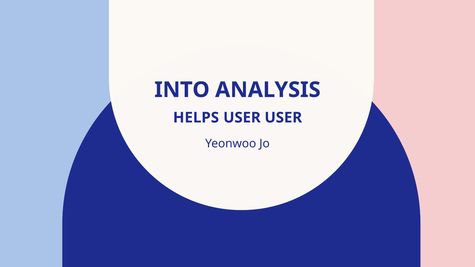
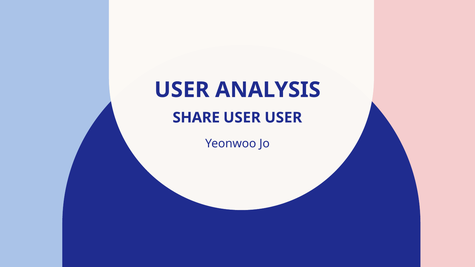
INTO: INTO -> USER (182, 90)
HELPS: HELPS -> SHARE (196, 118)
